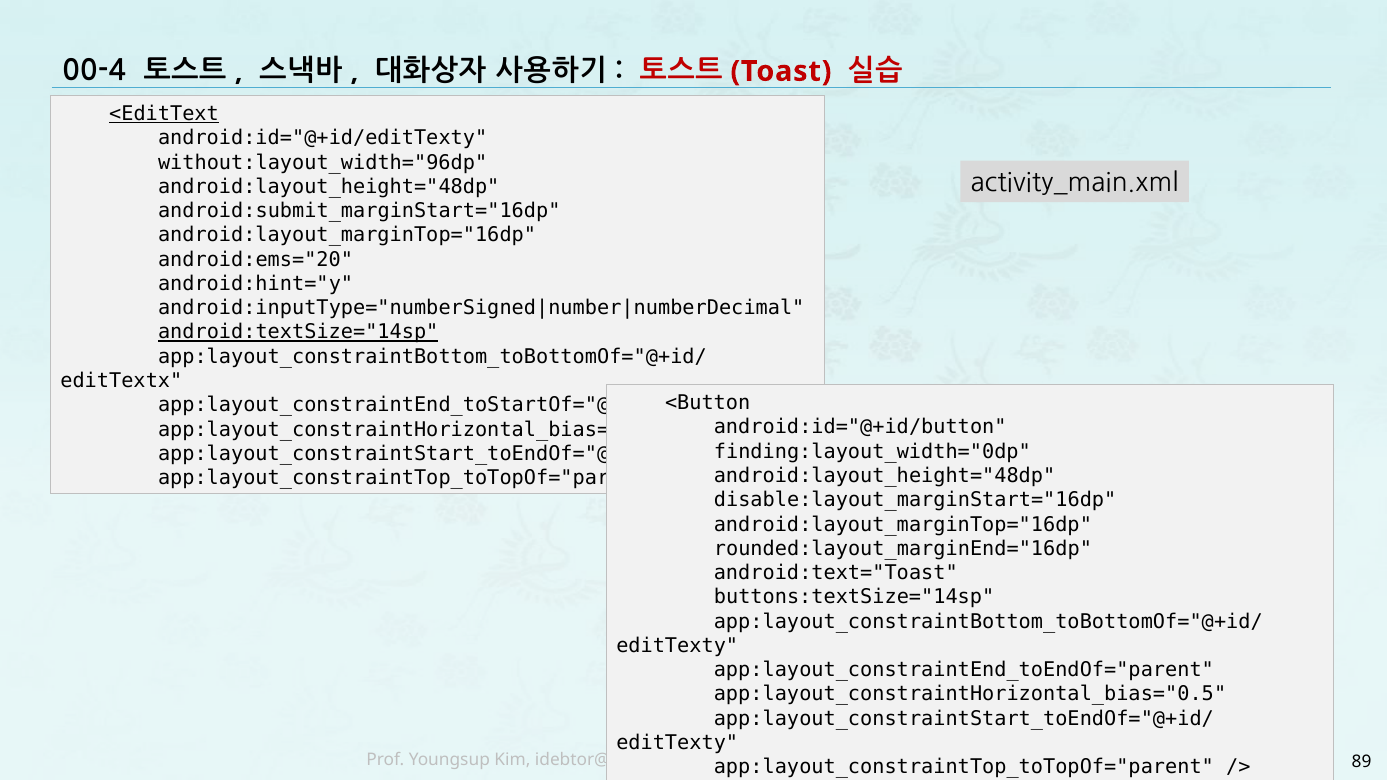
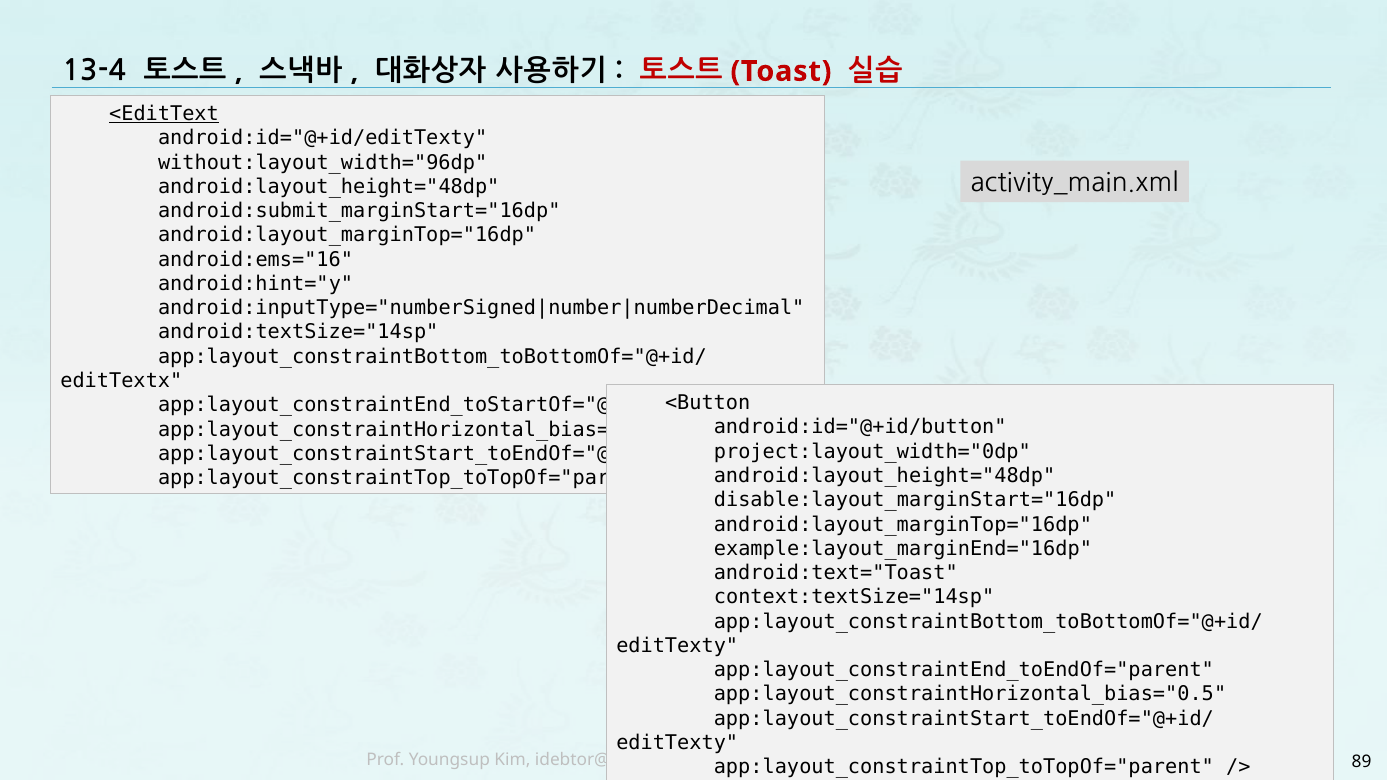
00-4: 00-4 -> 13-4 (94, 71)
android:ems="20: android:ems="20 -> android:ems="16 (256, 260)
android:textSize="14sp underline: present -> none (298, 332)
finding:layout_width="0dp: finding:layout_width="0dp -> project:layout_width="0dp (872, 452)
rounded:layout_marginEnd="16dp: rounded:layout_marginEnd="16dp -> example:layout_marginEnd="16dp (903, 549)
buttons:textSize="14sp: buttons:textSize="14sp -> context:textSize="14sp (854, 597)
